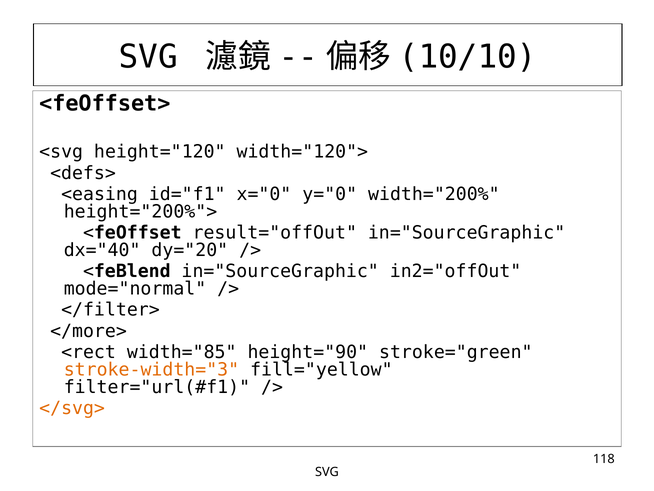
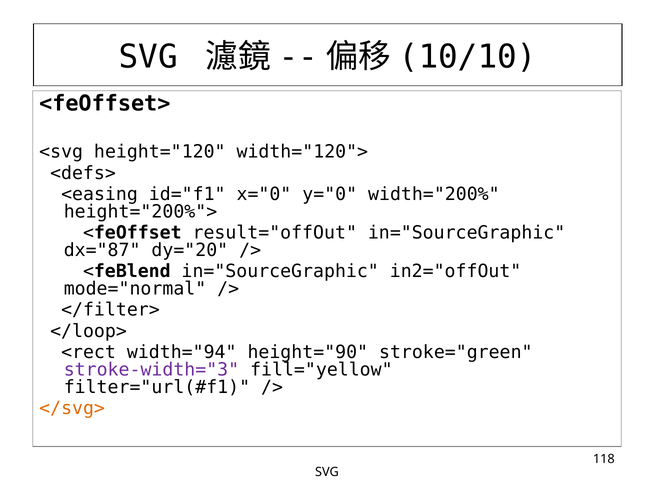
dx="40: dx="40 -> dx="87 (102, 250)
</more>: </more> -> </loop> (88, 331)
width="85: width="85 -> width="94 (182, 352)
stroke-width="3 colour: orange -> purple (151, 369)
